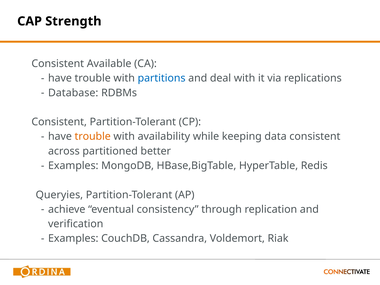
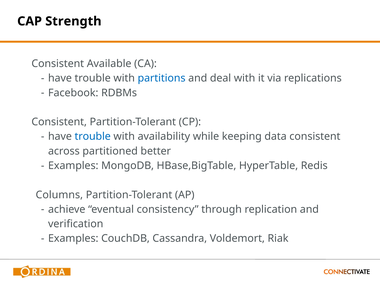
Database: Database -> Facebook (73, 93)
trouble colour: orange -> blue (93, 137)
Queryies: Queryies -> Columns (59, 195)
